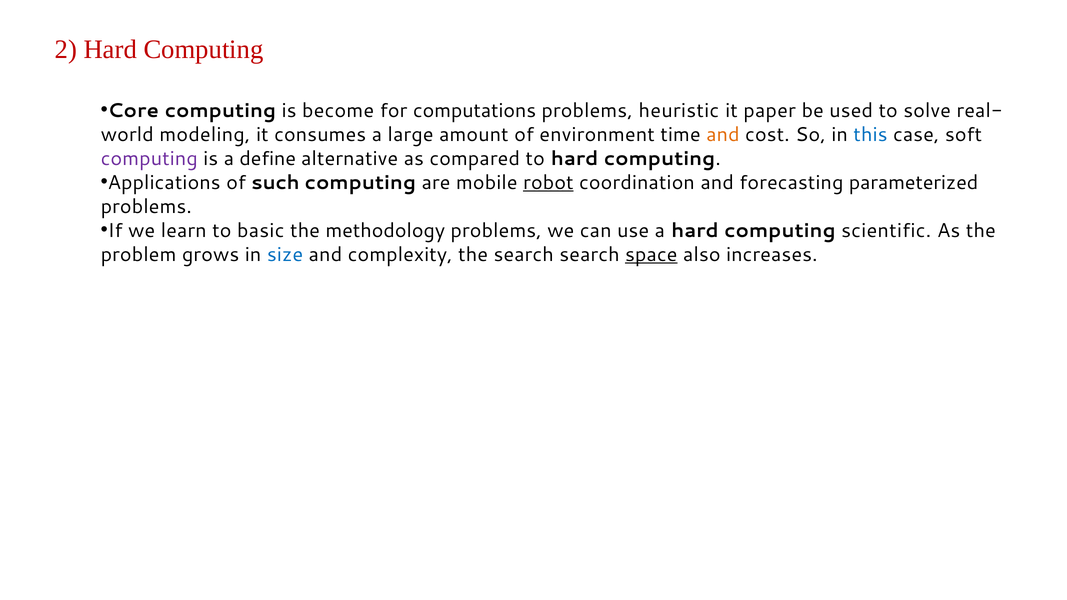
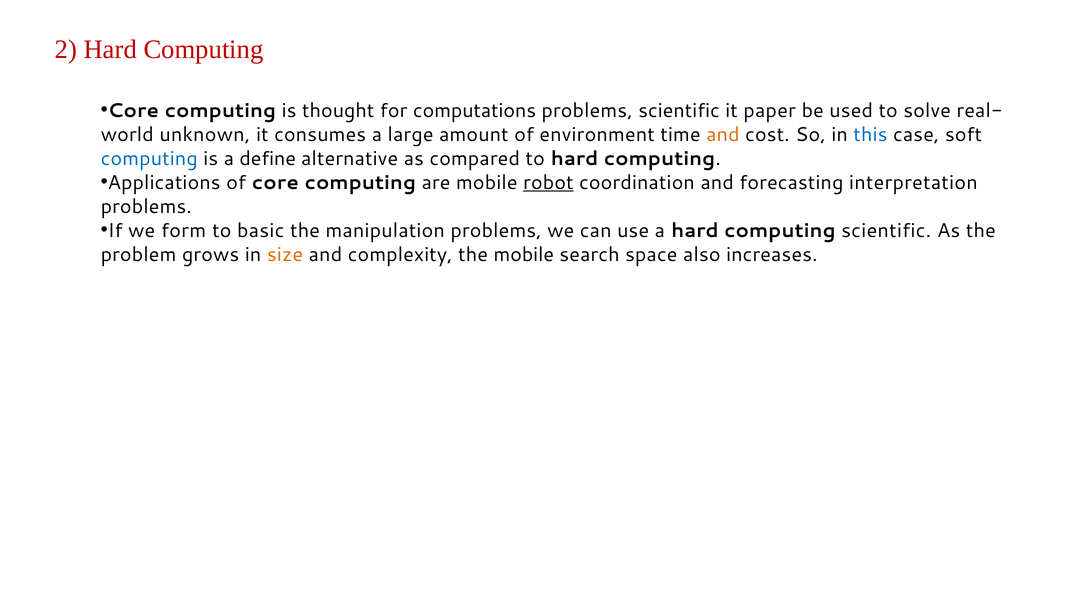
become: become -> thought (338, 110)
problems heuristic: heuristic -> scientific (679, 110)
modeling: modeling -> unknown (205, 134)
computing colour: purple -> blue (149, 158)
of such: such -> core (275, 182)
parameterized: parameterized -> interpretation (913, 182)
learn: learn -> form (184, 230)
methodology: methodology -> manipulation (385, 230)
size colour: blue -> orange (285, 254)
the search: search -> mobile (524, 254)
space underline: present -> none (651, 254)
